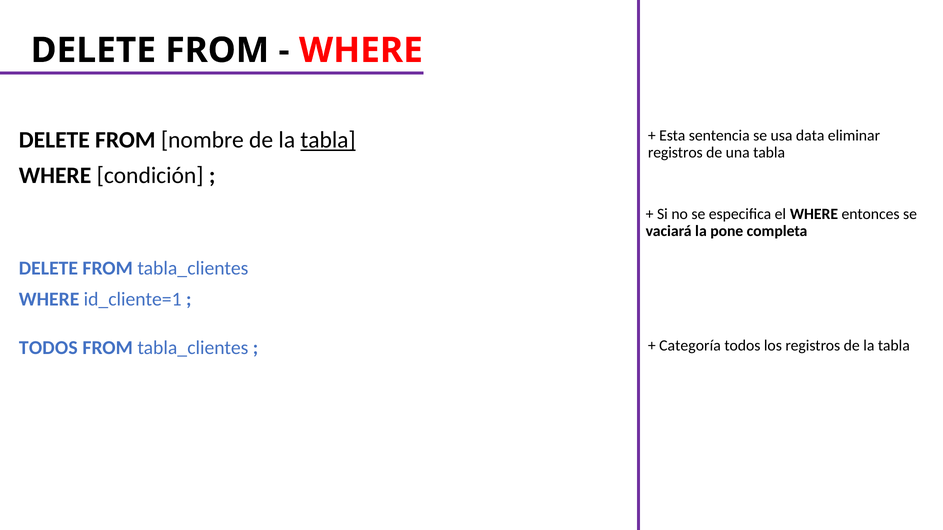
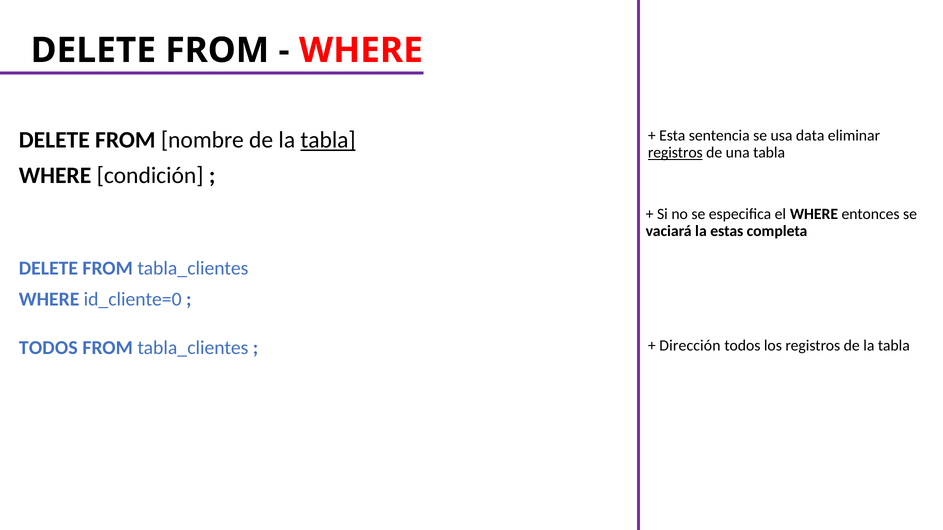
registros underline: none -> present (675, 153)
pone: pone -> estas (727, 231)
id_cliente=1: id_cliente=1 -> id_cliente=0 (133, 299)
Categoría: Categoría -> Dirección (690, 346)
